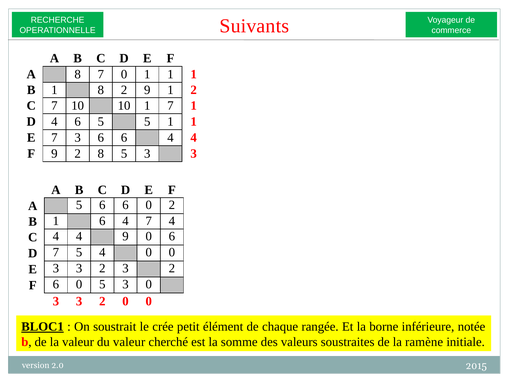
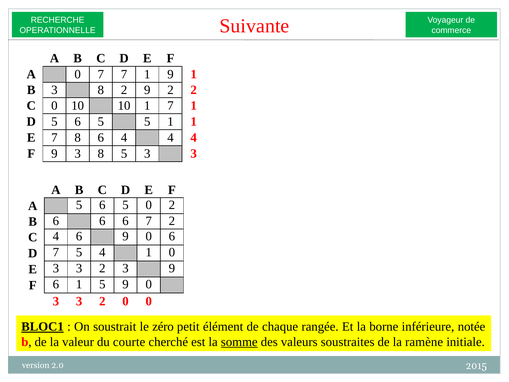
Suivants: Suivants -> Suivante (254, 26)
A 8: 8 -> 0 (78, 74)
7 0: 0 -> 7 (124, 74)
1: 1 -> 9 (170, 74)
1: 1 -> 3 (54, 90)
9 1: 1 -> 2 (170, 90)
C 7: 7 -> 0 (54, 106)
D 4: 4 -> 5 (54, 122)
7 3: 3 -> 8 (78, 138)
6: 6 -> 4 (124, 138)
9 2: 2 -> 3 (78, 154)
A 5 6 6: 6 -> 5 (126, 205)
1: 1 -> 6 (56, 221)
4: 4 -> 6 (126, 221)
7 4: 4 -> 2 (172, 221)
C 4 4: 4 -> 6 (79, 236)
4 0: 0 -> 1 (149, 252)
2 3 2: 2 -> 9 (172, 268)
F 6 0: 0 -> 1 (79, 284)
3: 3 -> 9 (126, 284)
crée: crée -> zéro (163, 326)
du valeur: valeur -> courte (129, 342)
somme underline: none -> present (239, 342)
